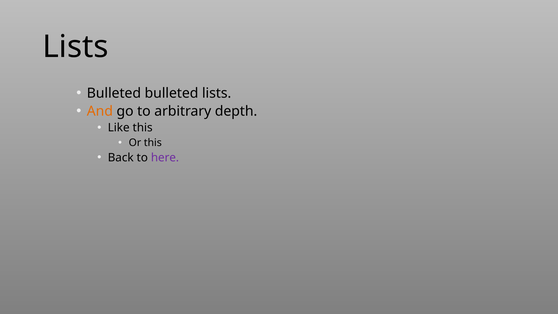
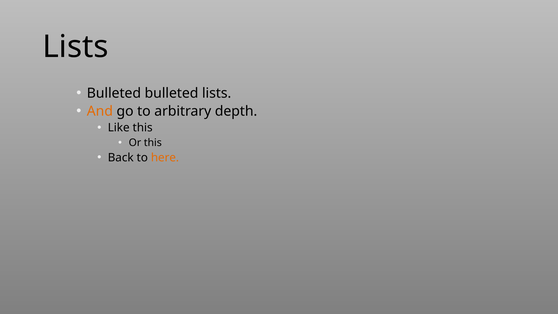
here colour: purple -> orange (165, 157)
